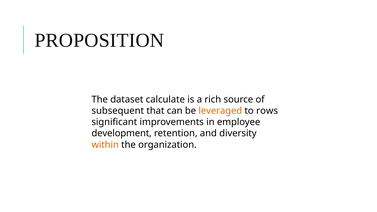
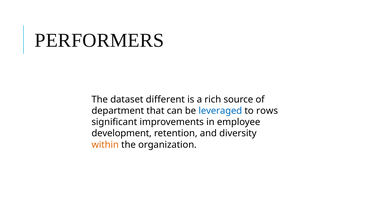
PROPOSITION: PROPOSITION -> PERFORMERS (99, 40)
calculate: calculate -> different (165, 99)
subsequent: subsequent -> department (118, 111)
leveraged colour: orange -> blue (220, 111)
